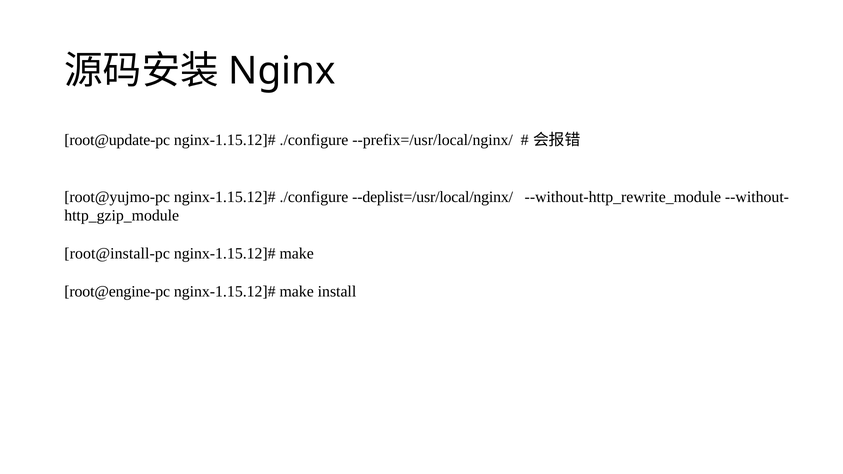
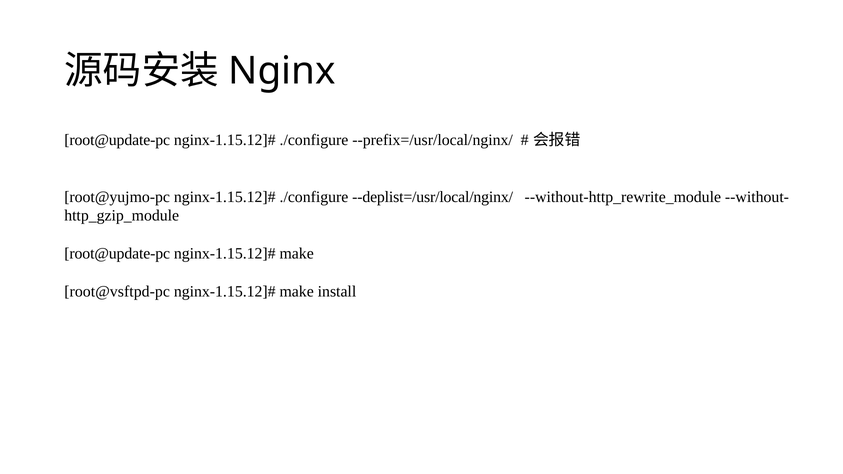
root@install-pc: root@install-pc -> root@update-pc (117, 254)
root@engine-pc: root@engine-pc -> root@vsftpd-pc (117, 292)
